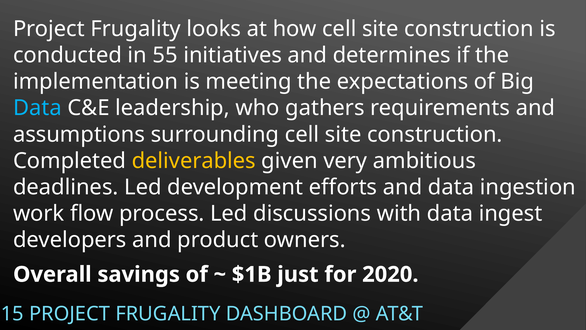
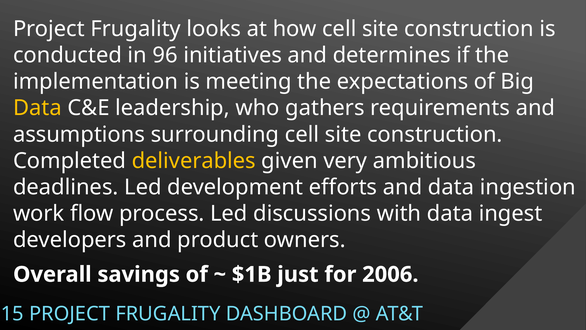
55: 55 -> 96 (165, 55)
Data colour: light blue -> yellow (37, 108)
2020: 2020 -> 2006 (390, 274)
